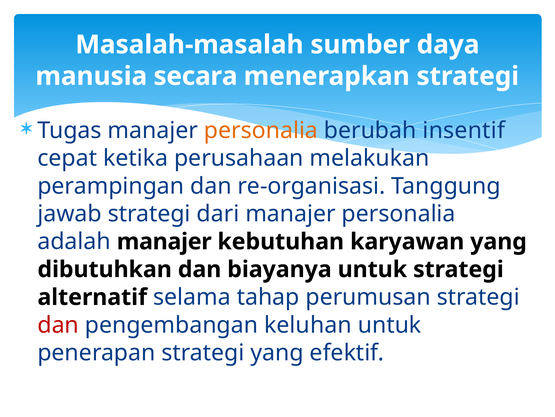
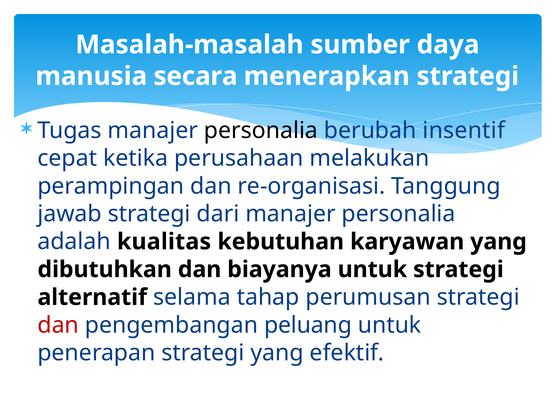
personalia colour: orange -> black (261, 130)
adalah manajer: manajer -> kualitas (164, 241)
keluhan: keluhan -> peluang (308, 324)
